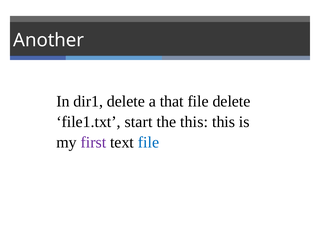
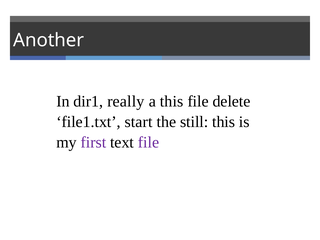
dir1 delete: delete -> really (126, 101)
a that: that -> this (172, 101)
the this: this -> still (194, 122)
file colour: blue -> purple (149, 142)
